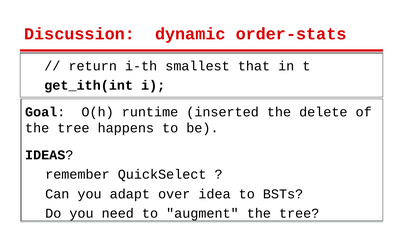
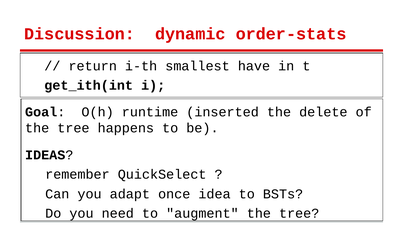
that: that -> have (254, 66)
over: over -> once (174, 194)
